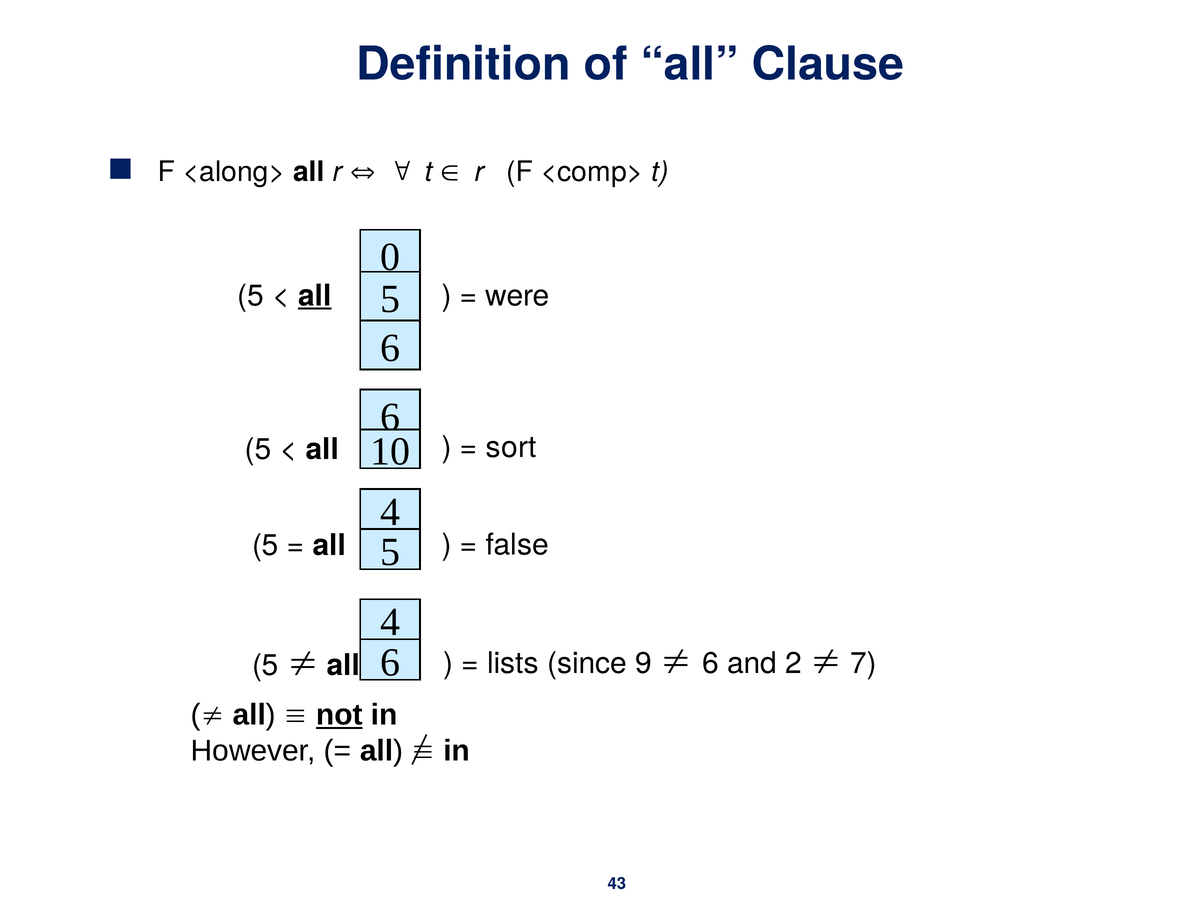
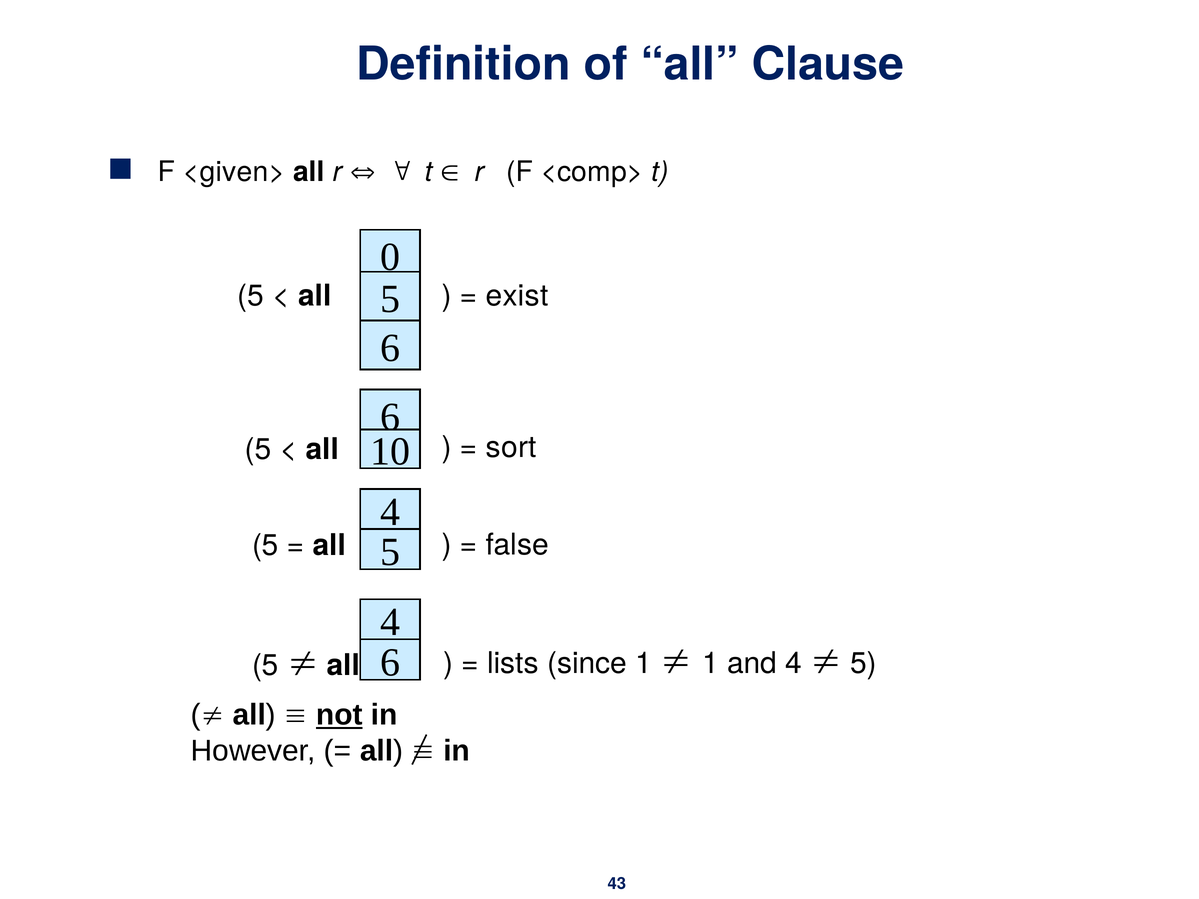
<along>: <along> -> <given> (234, 172)
all underline: present -> none (315, 296)
were: were -> exist (517, 296)
since 9: 9 -> 1 (644, 664)
6: 6 -> 1 (710, 664)
and 2: 2 -> 4 (793, 664)
7: 7 -> 5 (863, 664)
